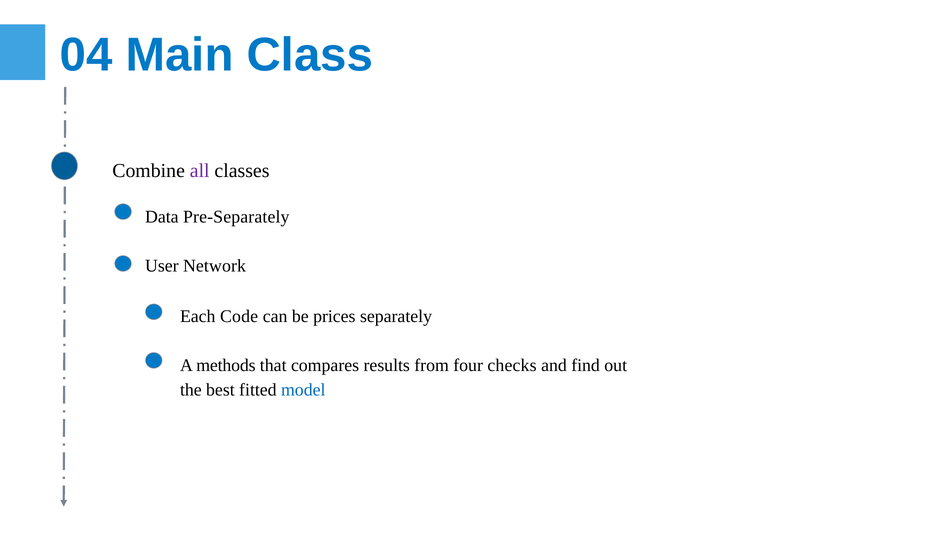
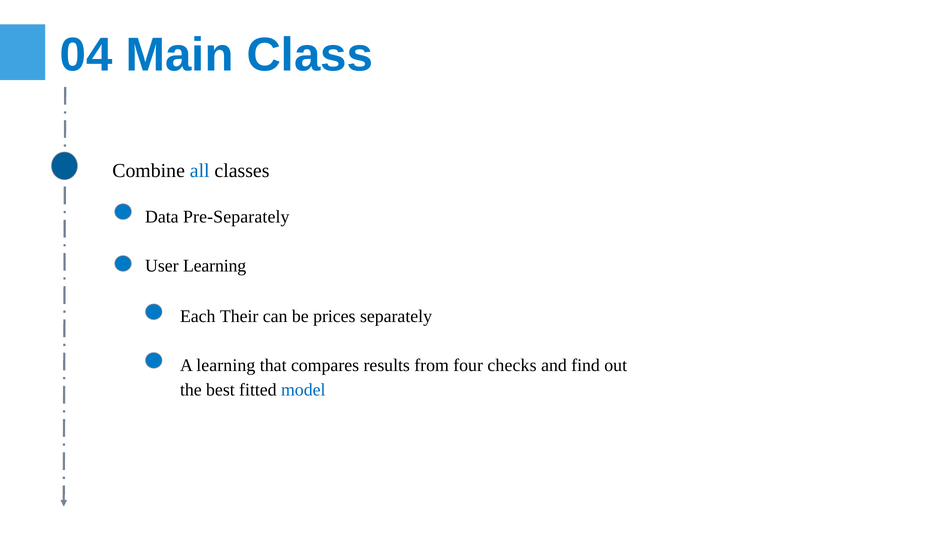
all colour: purple -> blue (200, 171)
User Network: Network -> Learning (215, 266)
Code: Code -> Their (239, 316)
A methods: methods -> learning (226, 365)
